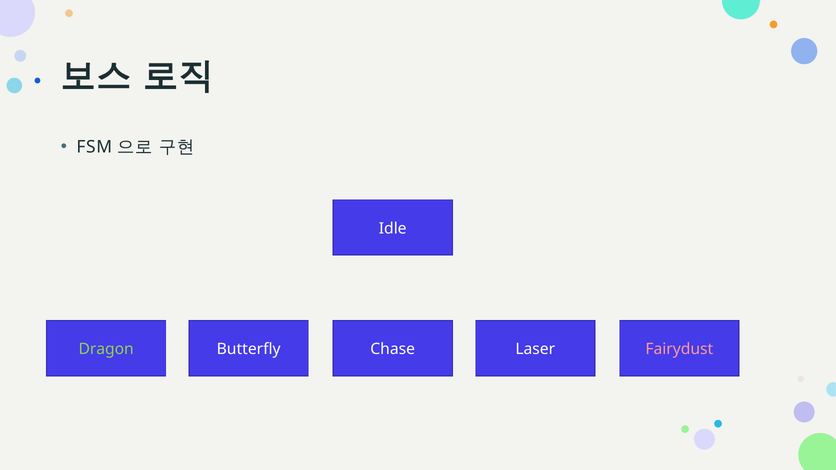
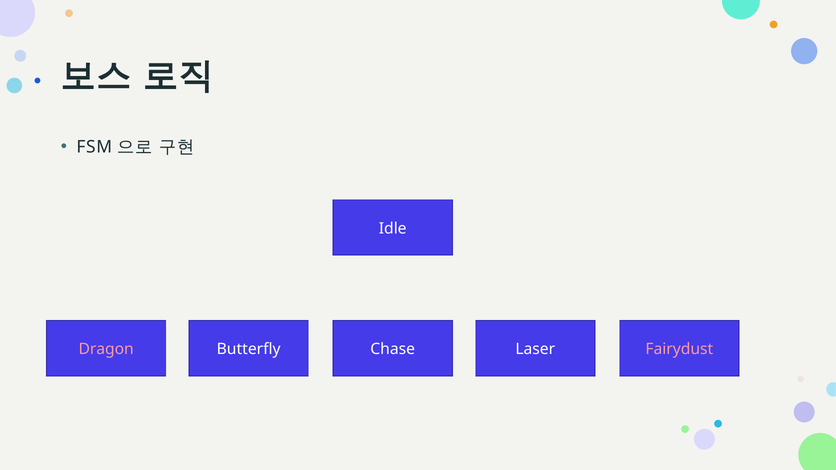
Dragon colour: light green -> pink (106, 349)
